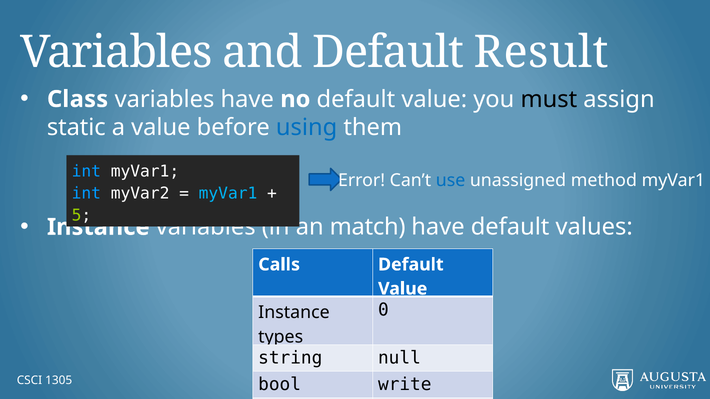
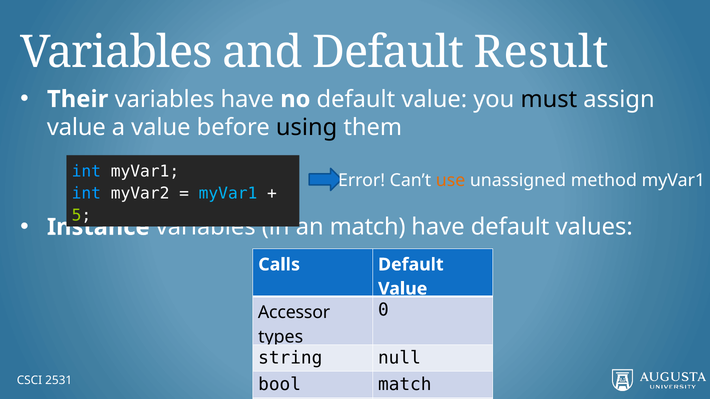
Class: Class -> Their (78, 99)
static: static -> value (76, 128)
using colour: blue -> black (307, 128)
use colour: blue -> orange (451, 181)
Instance: Instance -> Accessor (294, 313)
bool write: write -> match (405, 385)
1305: 1305 -> 2531 (59, 381)
